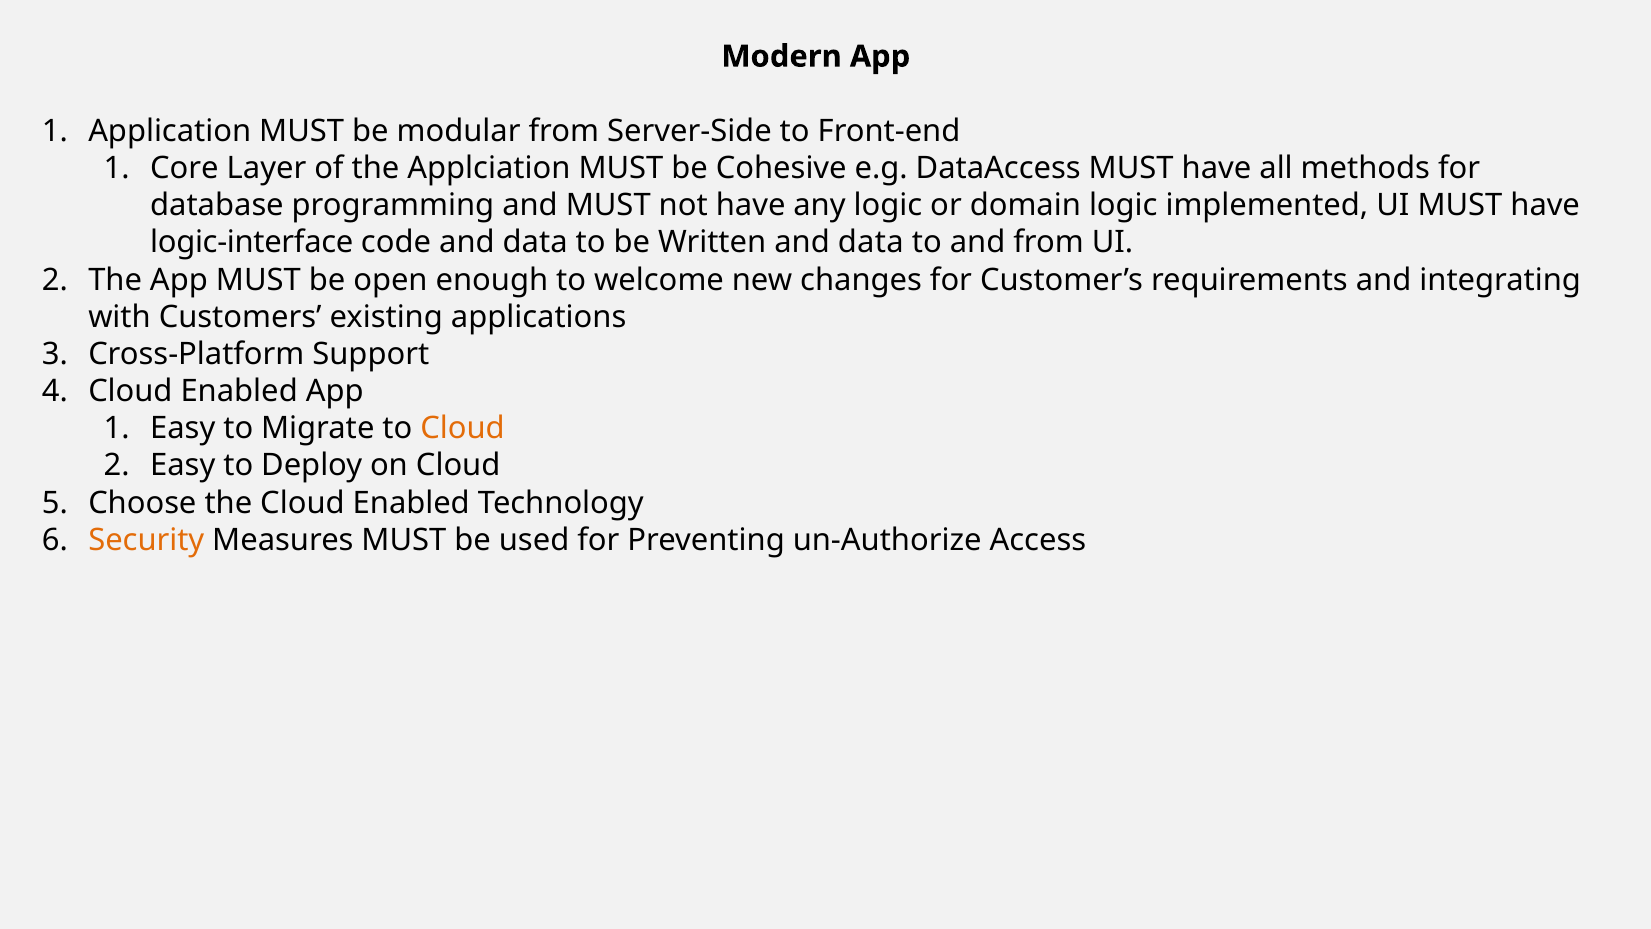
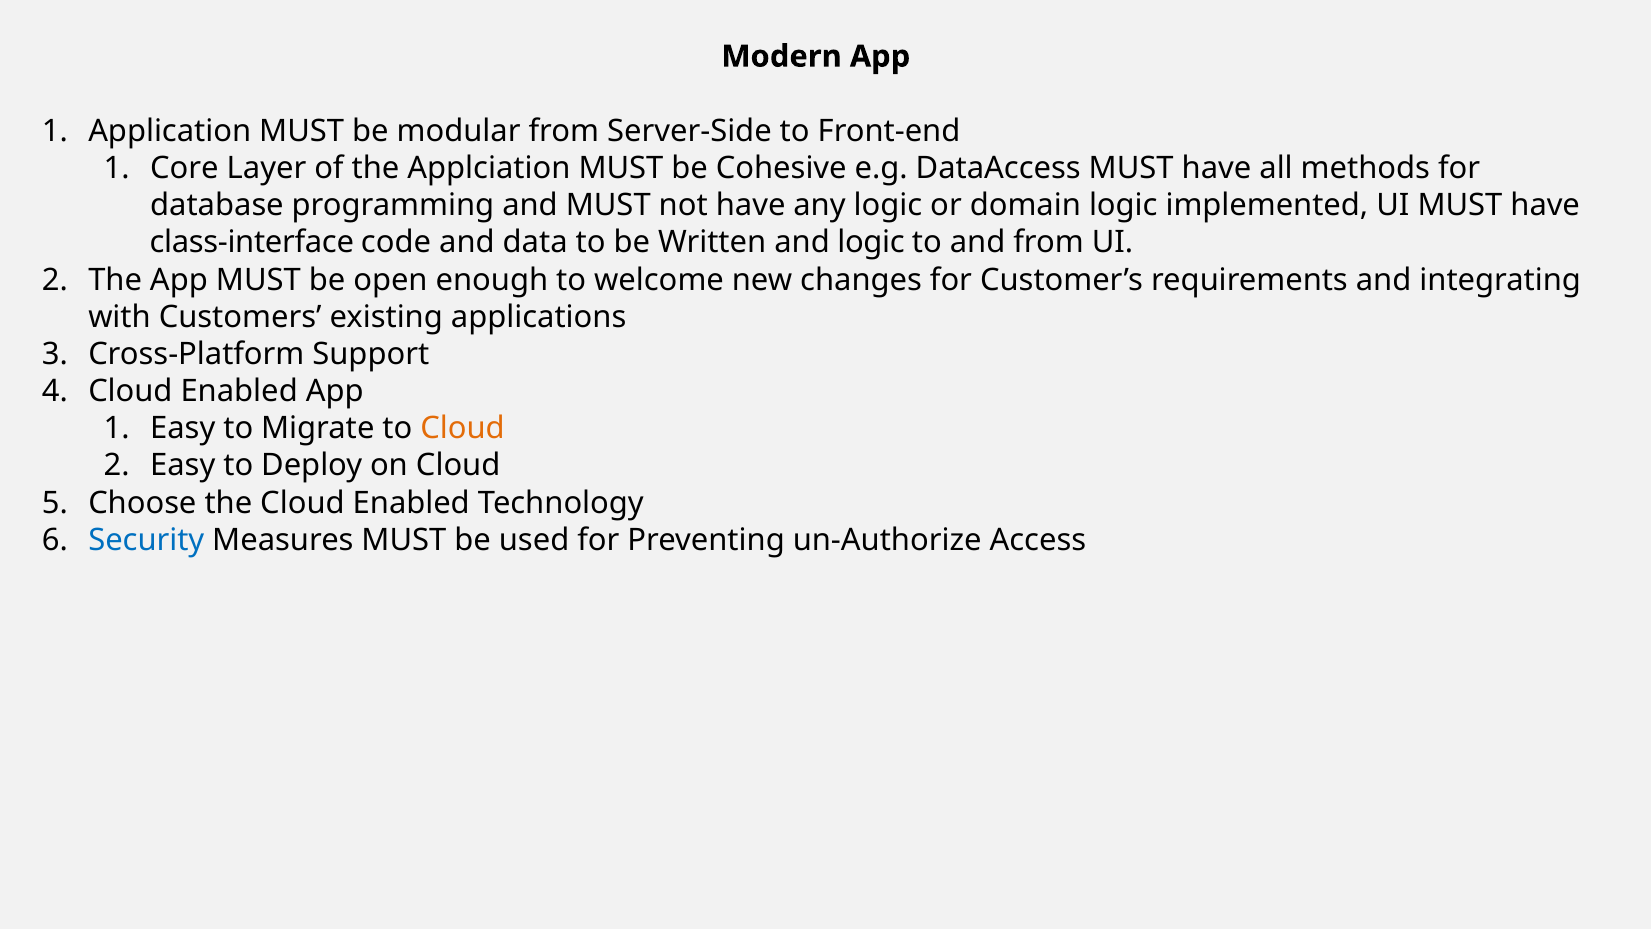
logic-interface: logic-interface -> class-interface (252, 243)
Written and data: data -> logic (871, 243)
Security colour: orange -> blue (146, 540)
